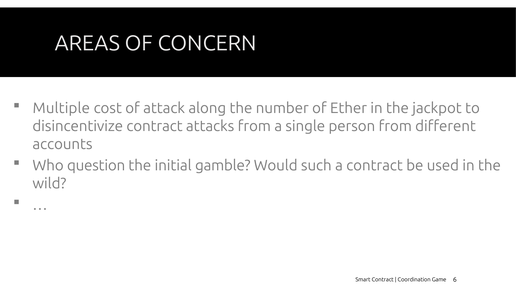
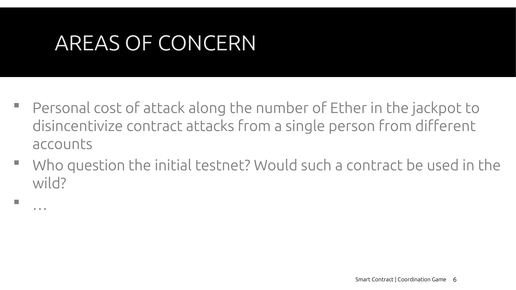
Multiple: Multiple -> Personal (61, 108)
gamble: gamble -> testnet (223, 166)
